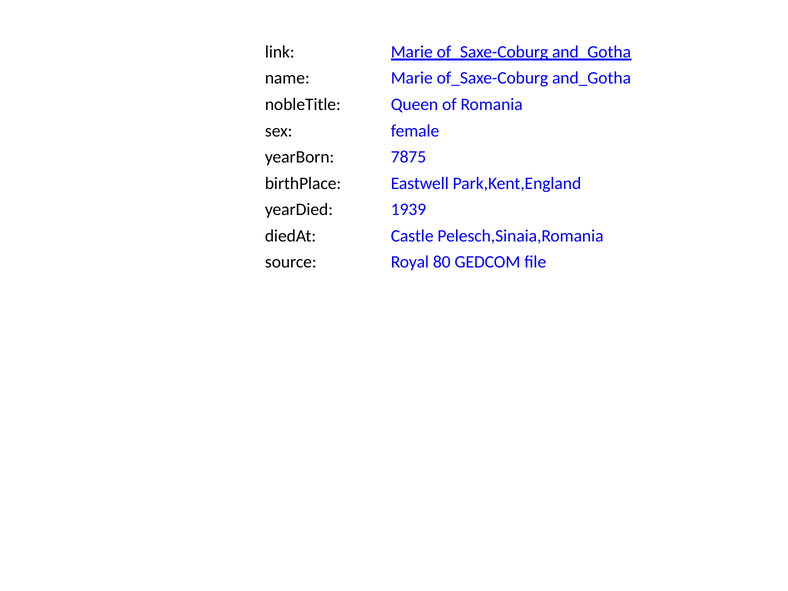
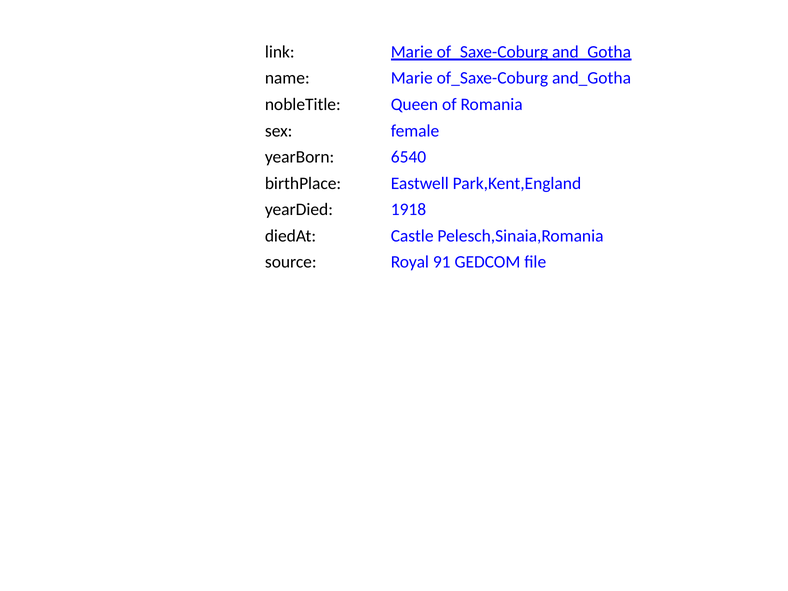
7875: 7875 -> 6540 (408, 157)
1939: 1939 -> 1918 (408, 210)
80: 80 -> 91 (442, 262)
